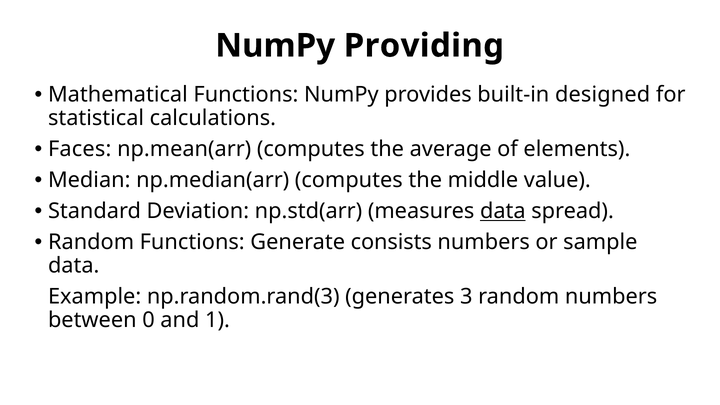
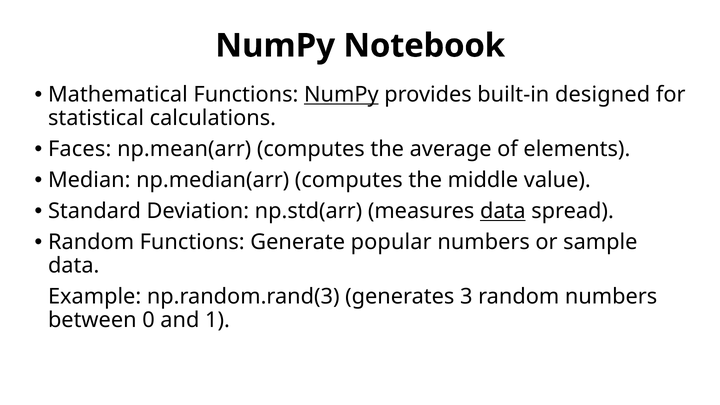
Providing: Providing -> Notebook (424, 46)
NumPy underline: none -> present (341, 95)
consists: consists -> popular (391, 242)
